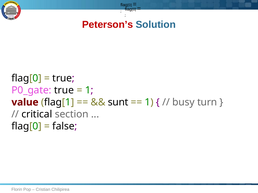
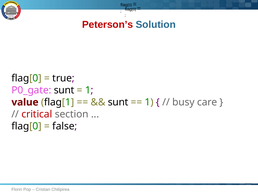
P0_gate true: true -> sunt (64, 90)
turn: turn -> care (207, 102)
critical colour: black -> red (37, 115)
